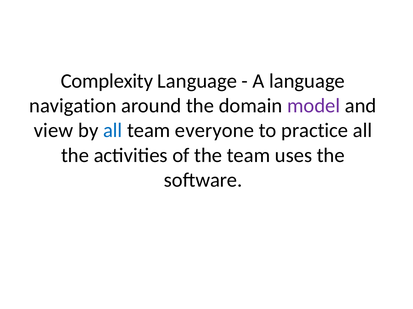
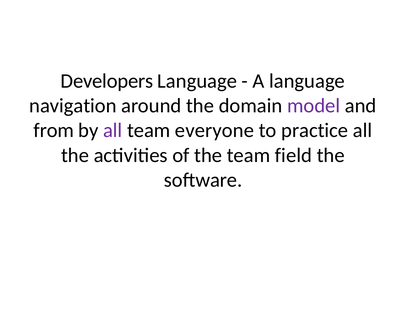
Complexity: Complexity -> Developers (107, 81)
view: view -> from (54, 131)
all colour: blue -> purple (113, 131)
uses: uses -> field (293, 156)
